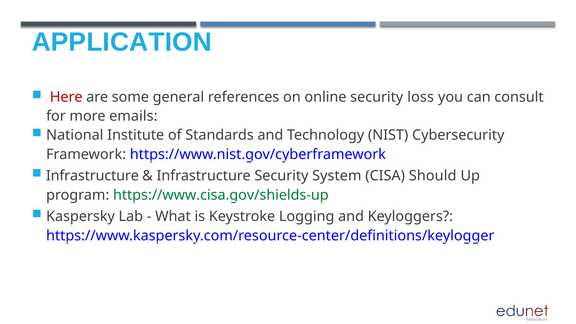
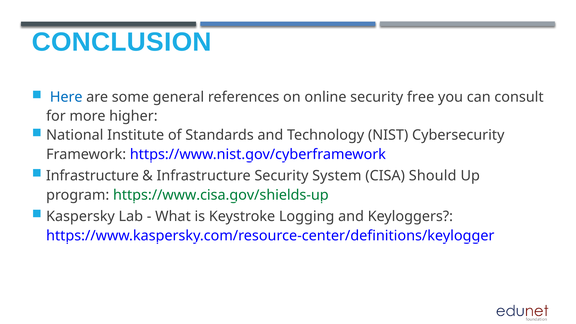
APPLICATION: APPLICATION -> CONCLUSION (122, 42)
Here colour: red -> blue (66, 97)
loss: loss -> free (421, 97)
emails: emails -> higher (133, 116)
